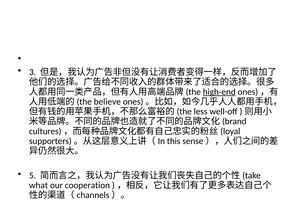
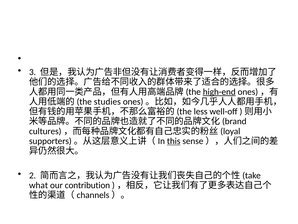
believe: believe -> studies (107, 101)
this underline: none -> present (174, 141)
5: 5 -> 2 (32, 175)
cooperation: cooperation -> contribution (87, 185)
